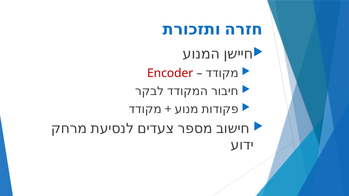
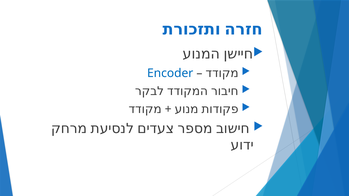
Encoder colour: red -> blue (170, 73)
